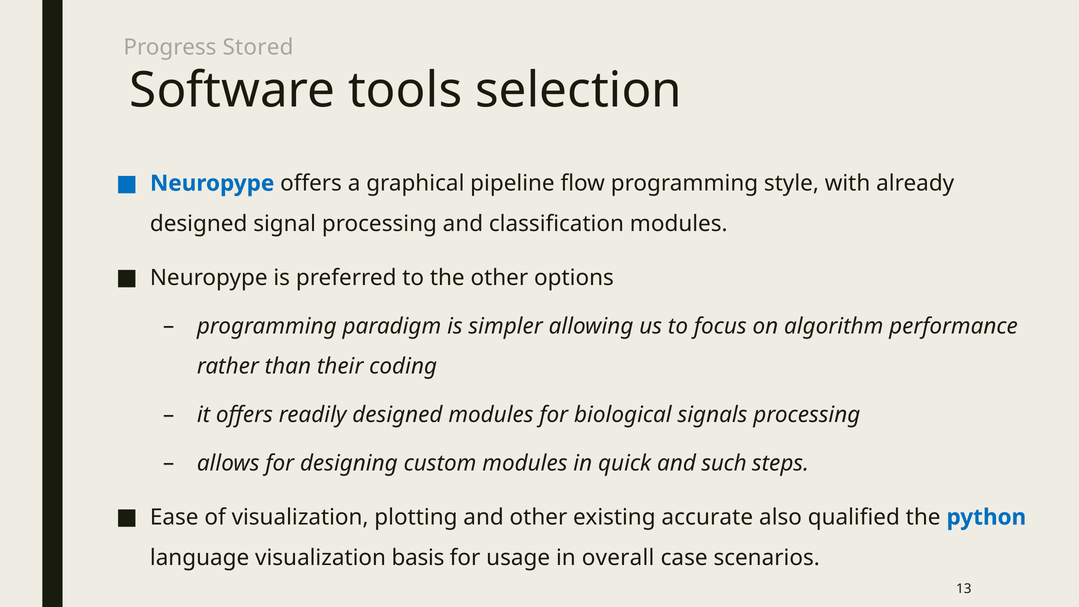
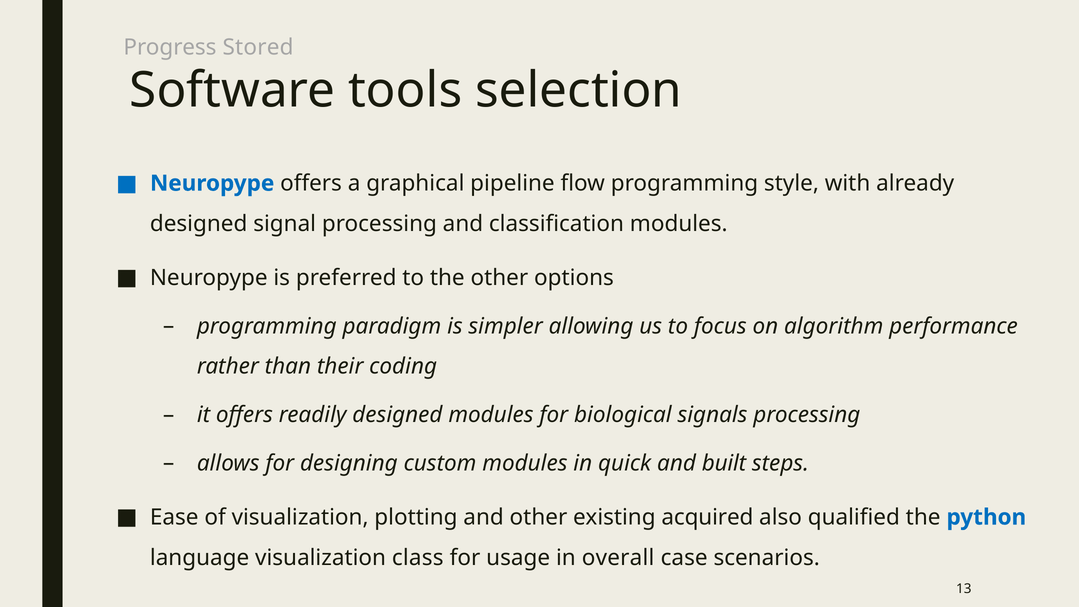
such: such -> built (724, 463)
accurate: accurate -> acquired (707, 517)
basis: basis -> class (418, 558)
